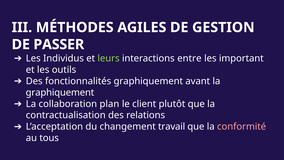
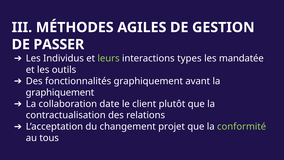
entre: entre -> types (189, 58)
important: important -> mandatée (241, 58)
plan: plan -> date (109, 104)
travail: travail -> projet (172, 126)
conformité colour: pink -> light green (242, 126)
